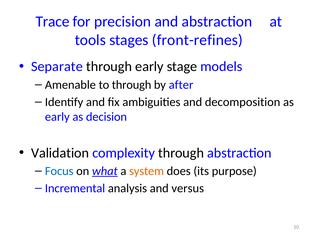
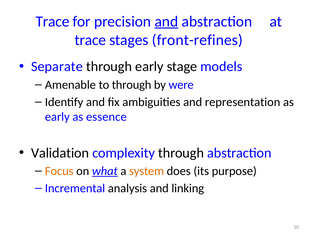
and underline: none -> present (166, 21)
tools: tools -> trace (90, 40)
after: after -> were (181, 85)
decomposition: decomposition -> representation (243, 102)
decision: decision -> essence (106, 117)
Focus colour: blue -> orange (59, 171)
versus: versus -> linking (188, 189)
